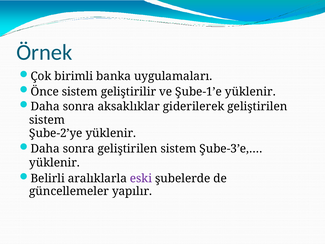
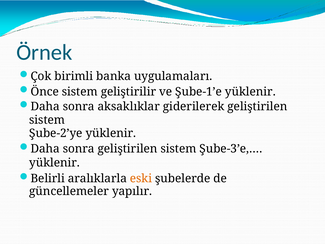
eski colour: purple -> orange (141, 178)
